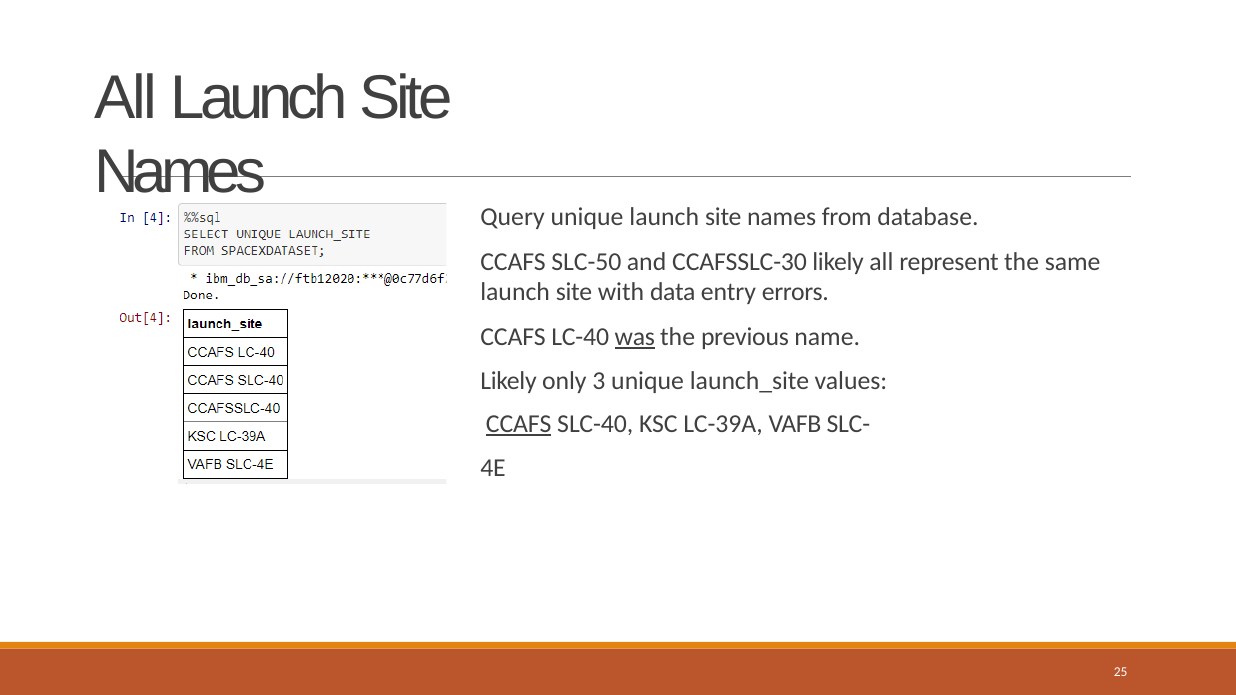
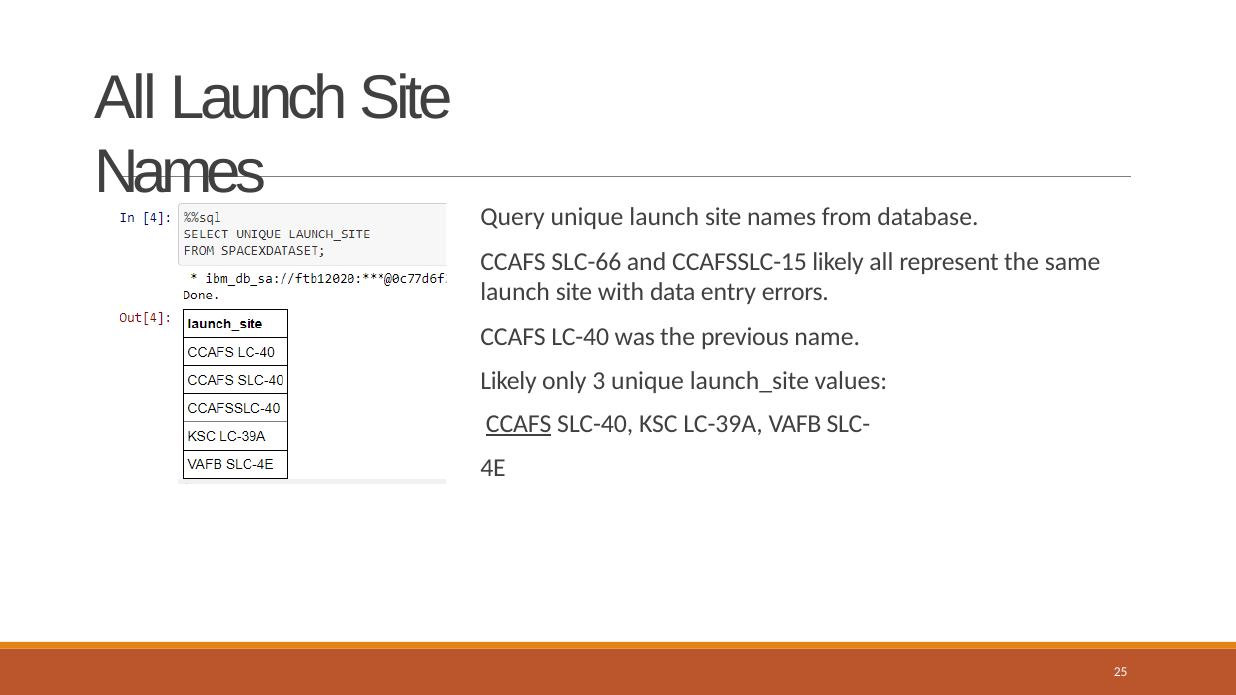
SLC-50: SLC-50 -> SLC-66 (586, 263)
CCAFSSLC-30: CCAFSSLC-30 -> CCAFSSLC-15 (740, 263)
was underline: present -> none (635, 337)
